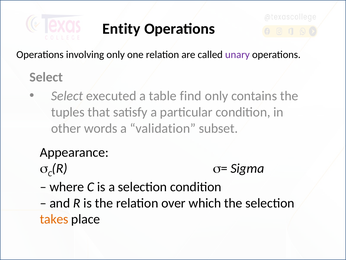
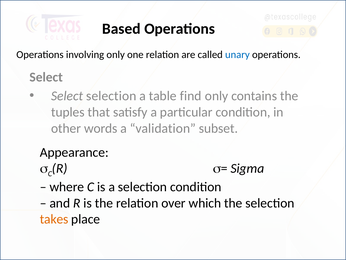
Entity: Entity -> Based (121, 29)
unary colour: purple -> blue (237, 55)
Select executed: executed -> selection (111, 96)
